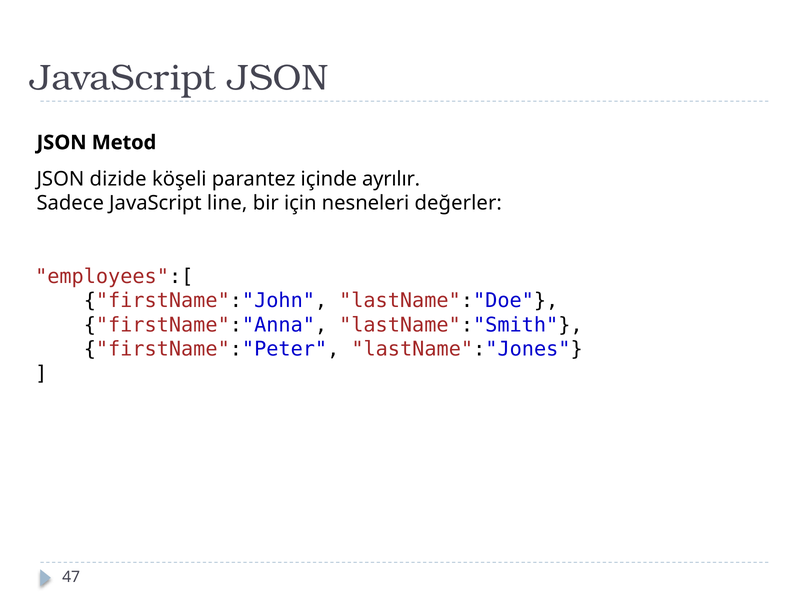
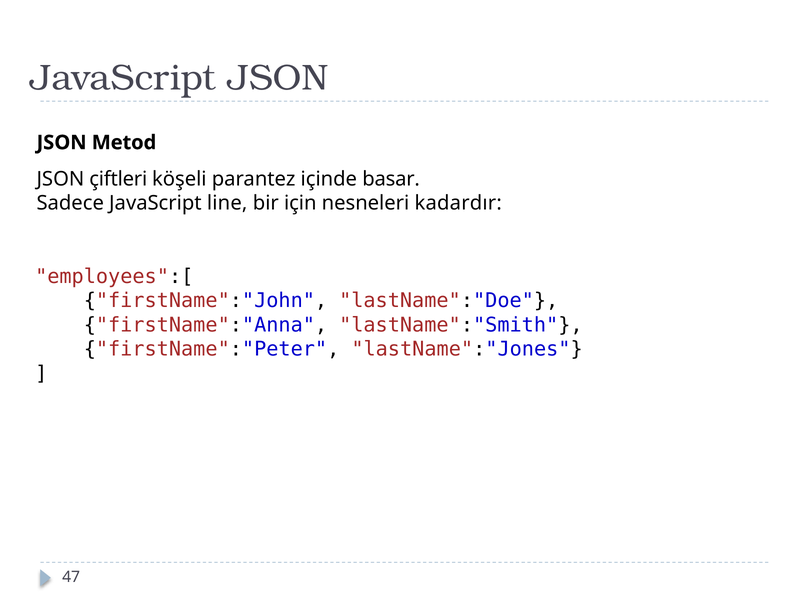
dizide: dizide -> çiftleri (118, 179)
ayrılır: ayrılır -> basar (391, 179)
değerler: değerler -> kadardır (458, 203)
